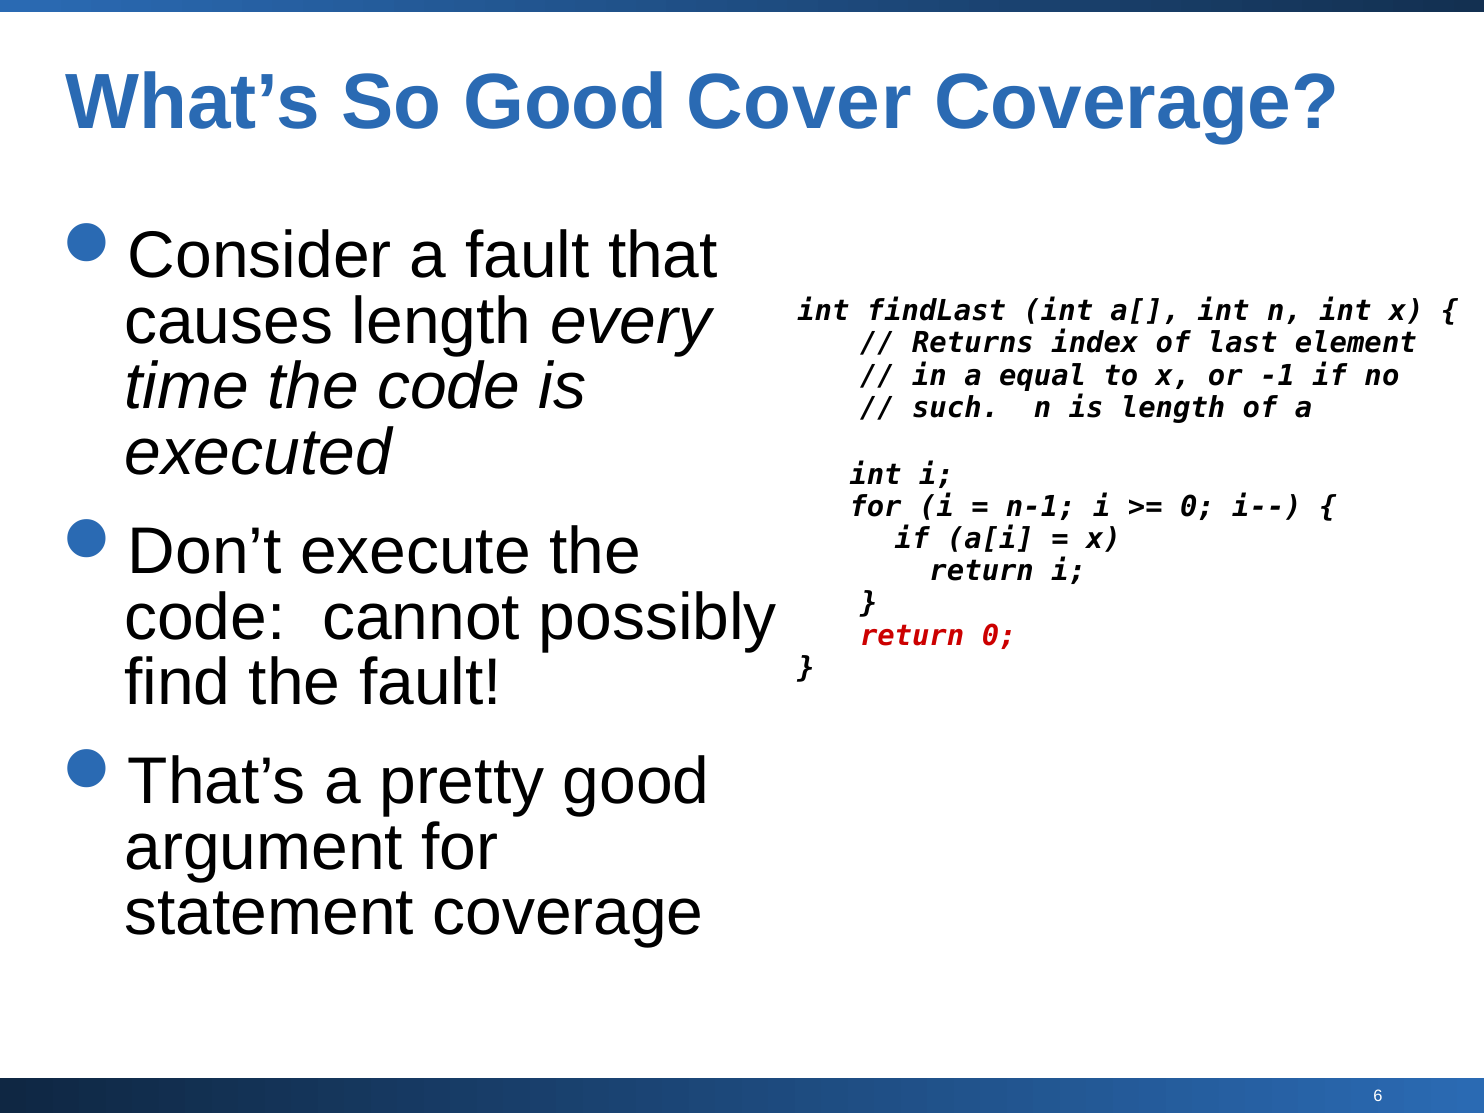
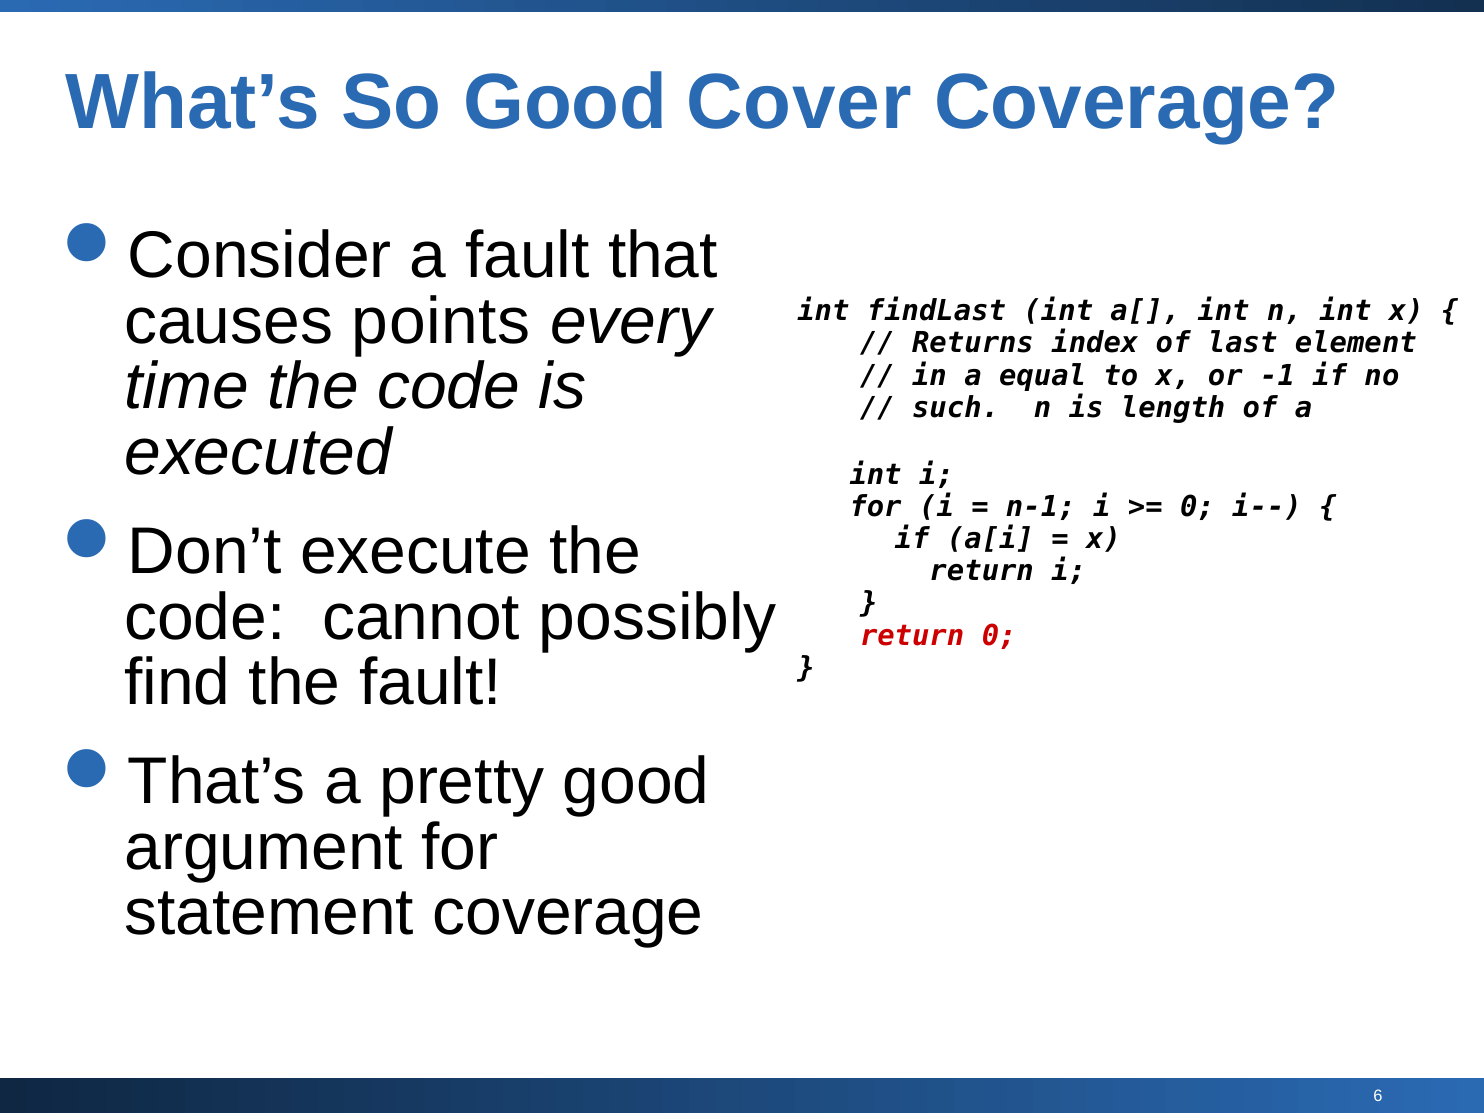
causes length: length -> points (441, 321)
